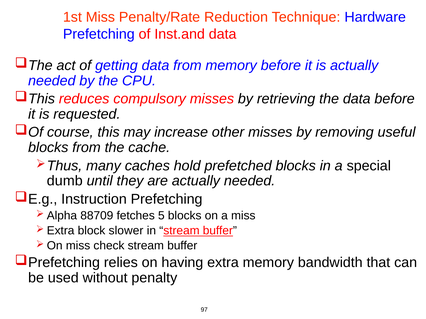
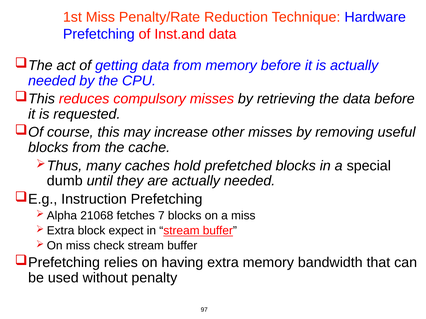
88709: 88709 -> 21068 (97, 216)
5: 5 -> 7 (161, 216)
slower: slower -> expect (126, 231)
